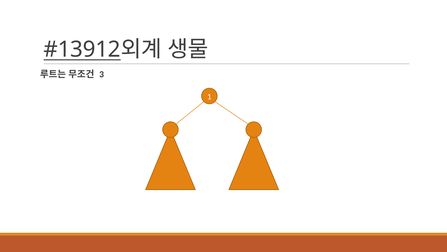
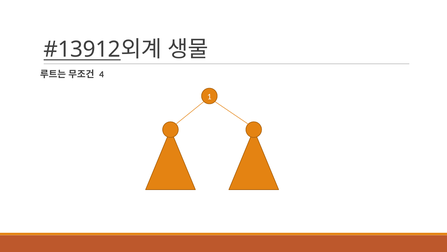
3: 3 -> 4 (102, 74)
